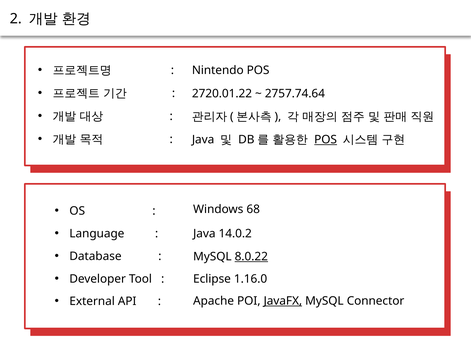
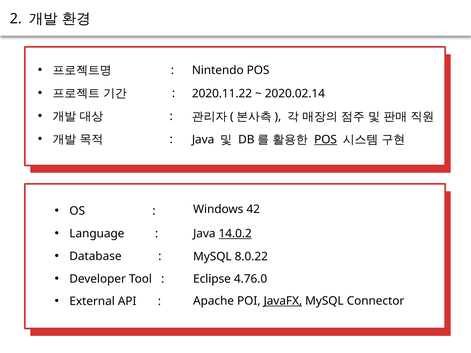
2720.01.22: 2720.01.22 -> 2020.11.22 (222, 94)
2757.74.64: 2757.74.64 -> 2020.02.14 (295, 94)
68: 68 -> 42 (253, 210)
14.0.2 underline: none -> present (235, 234)
8.0.22 underline: present -> none (251, 257)
1.16.0: 1.16.0 -> 4.76.0 (251, 279)
